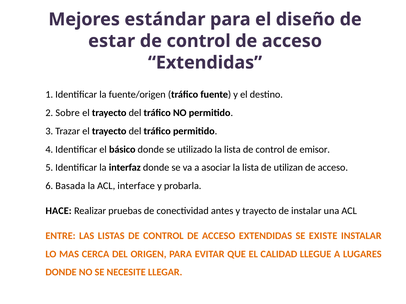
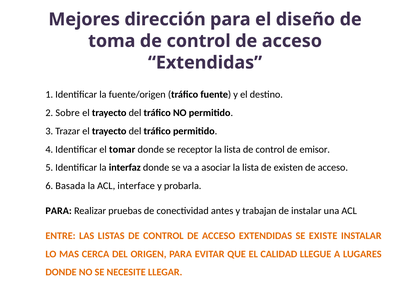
estándar: estándar -> dirección (165, 19)
estar: estar -> toma (112, 41)
básico: básico -> tomar (122, 150)
utilizado: utilizado -> receptor (195, 150)
utilizan: utilizan -> existen (288, 168)
HACE: HACE -> PARA (59, 211)
y trayecto: trayecto -> trabajan (259, 211)
